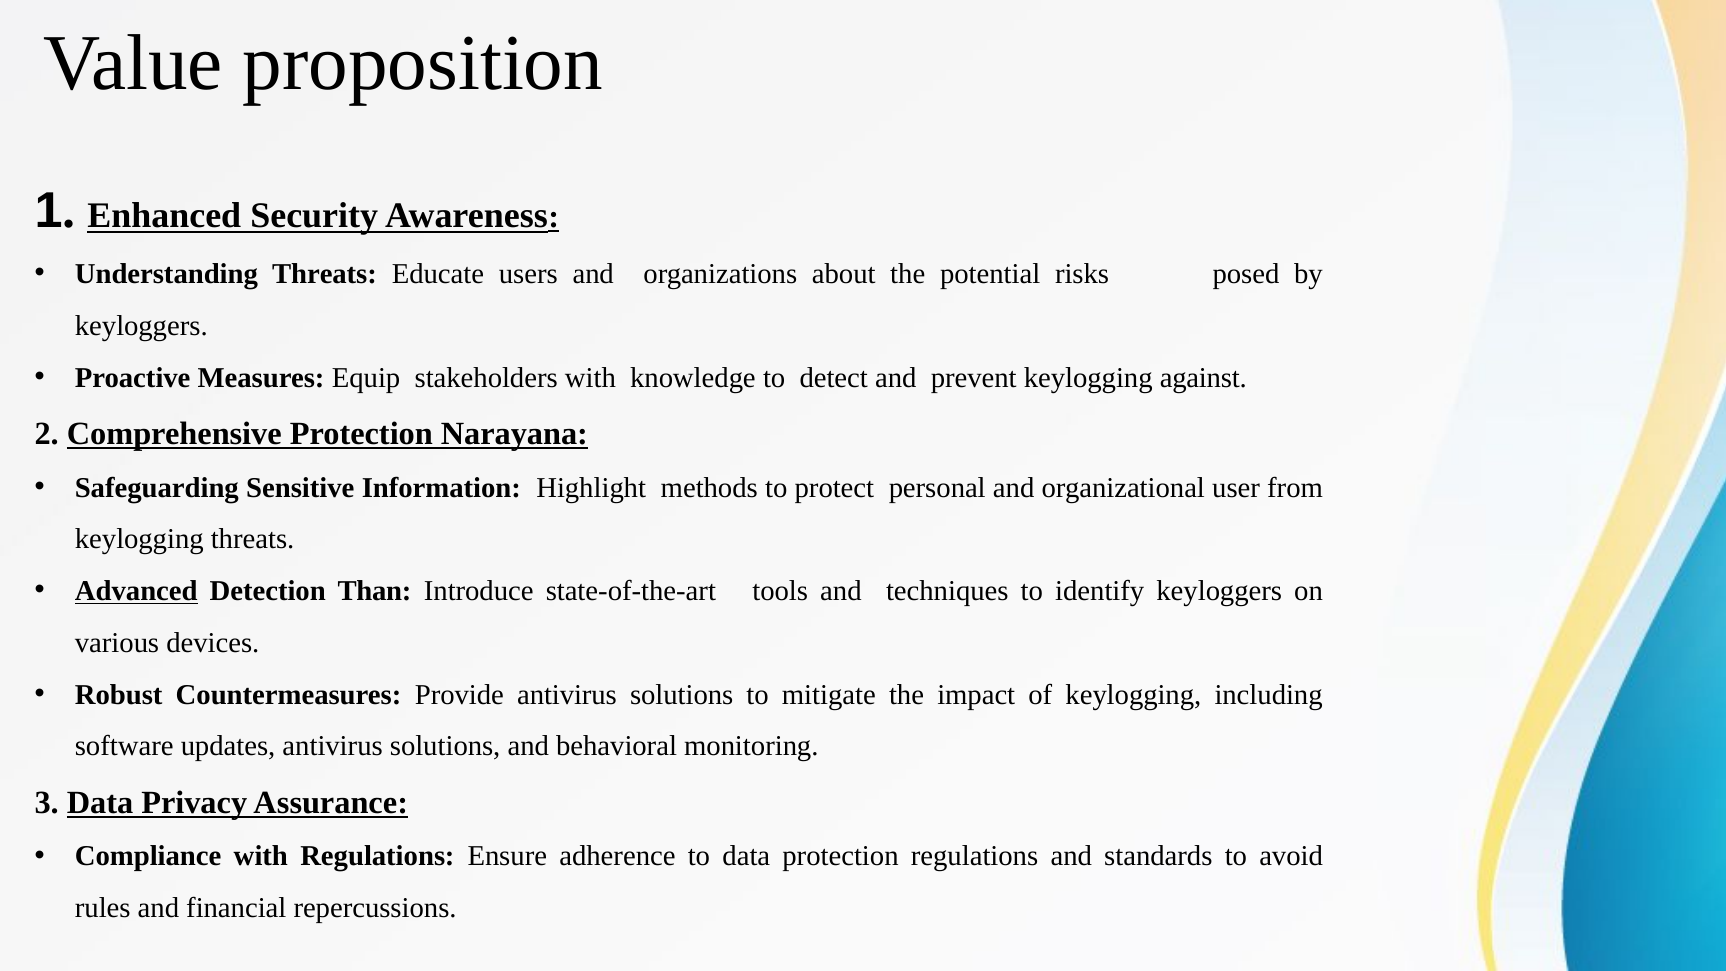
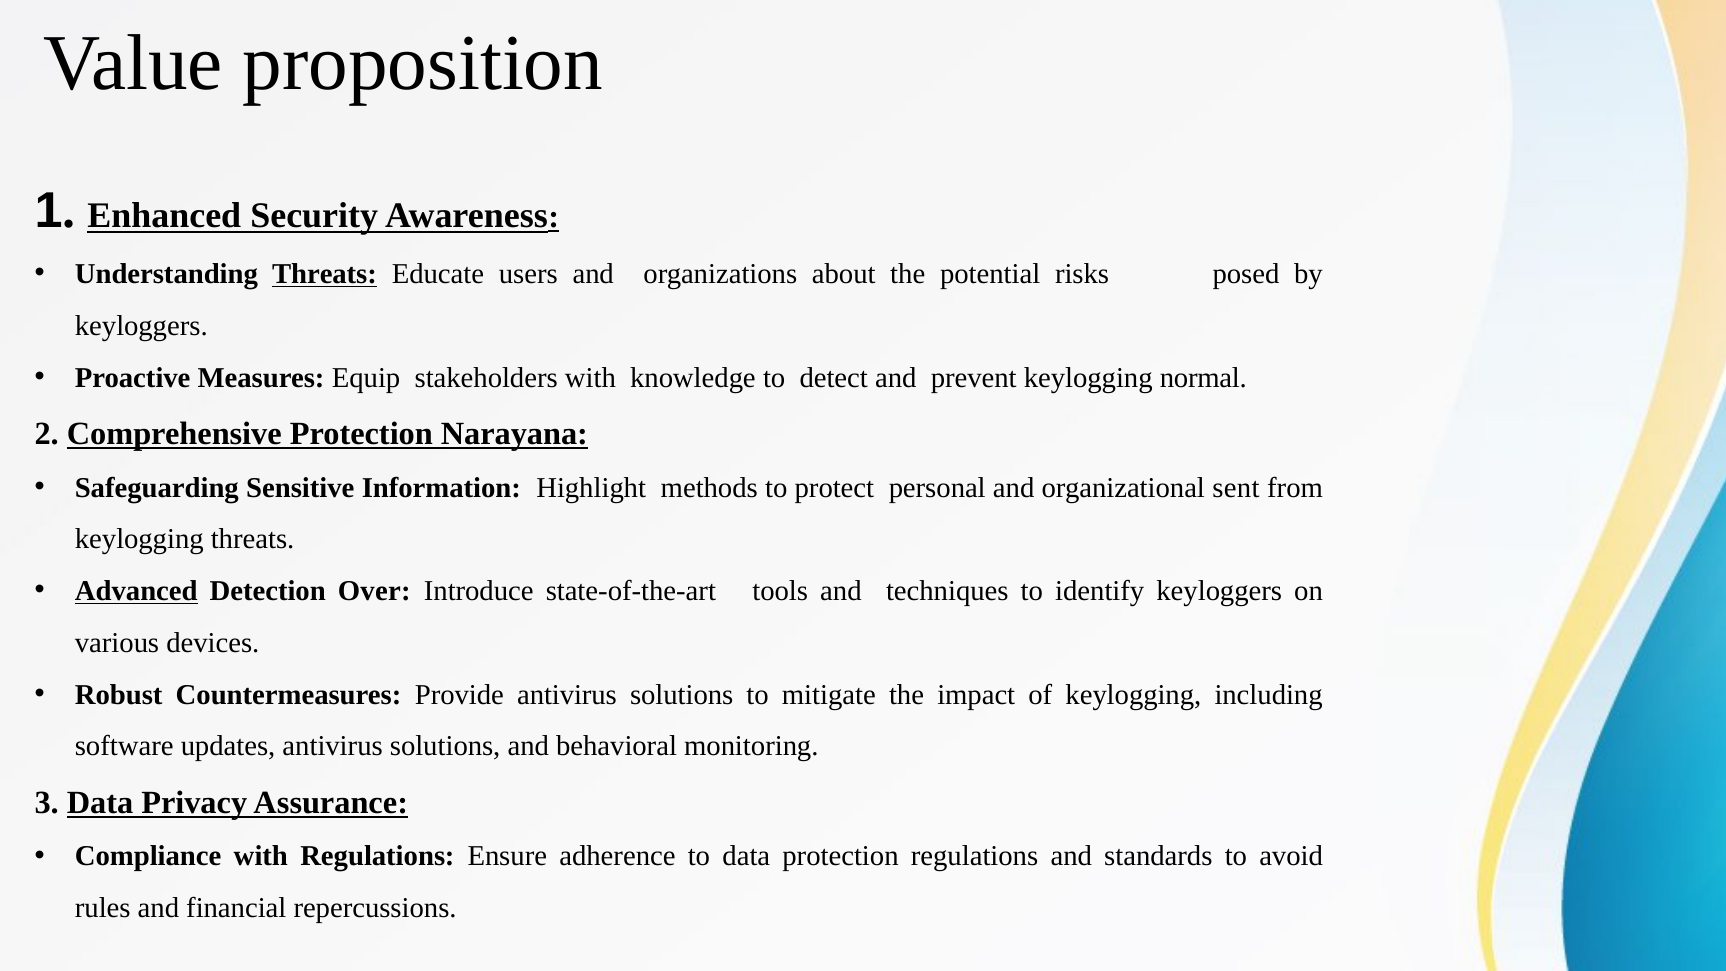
Threats underline: none -> present (324, 274)
against: against -> normal (1203, 378)
user: user -> sent (1236, 488)
Than: Than -> Over (374, 591)
